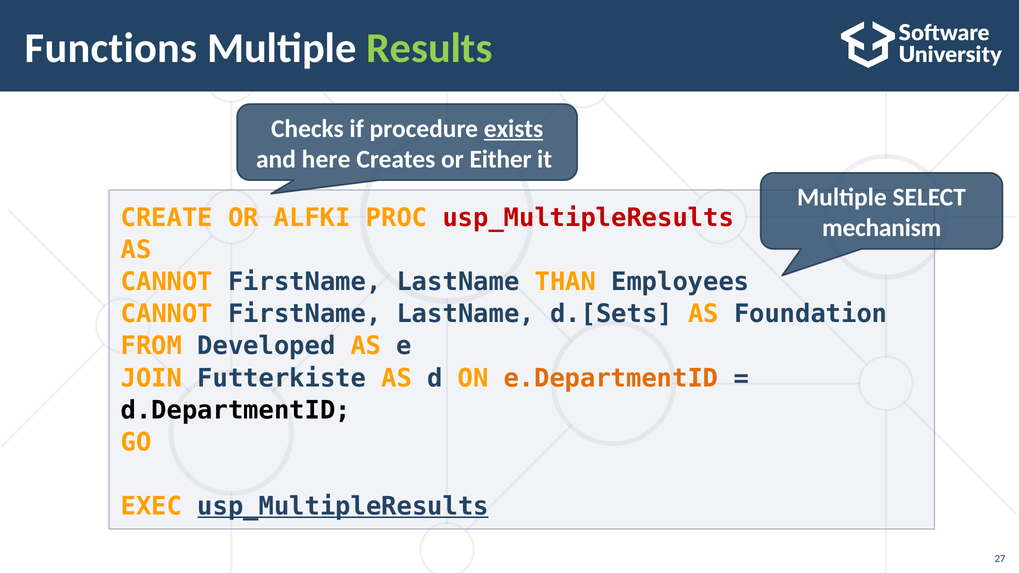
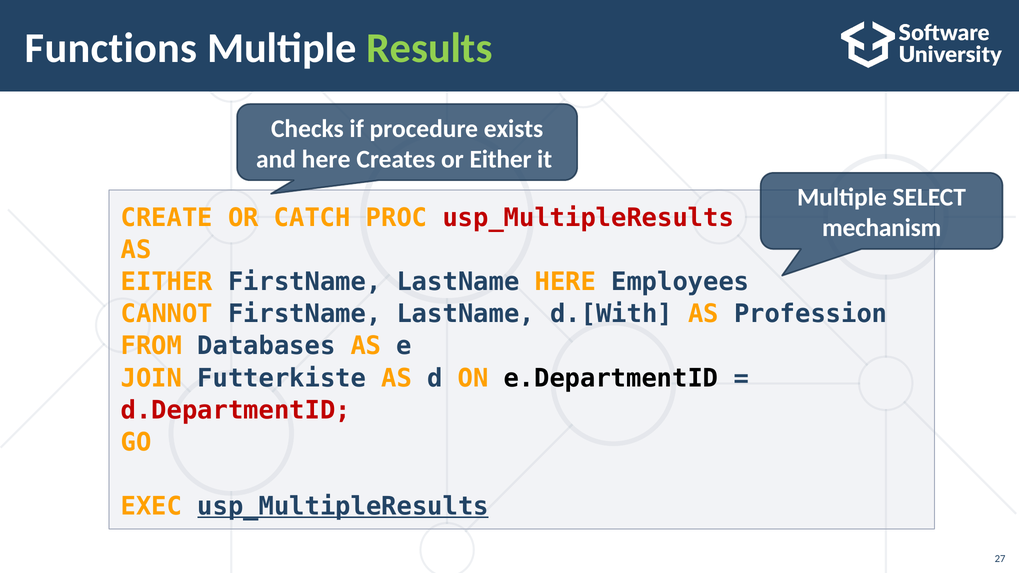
exists underline: present -> none (513, 129)
ALFKI: ALFKI -> CATCH (312, 218)
CANNOT: CANNOT -> EITHER (167, 282)
LastName THAN: THAN -> HERE (565, 282)
d.[Sets: d.[Sets -> d.[With (611, 314)
Foundation: Foundation -> Profession (811, 314)
Developed: Developed -> Databases (266, 346)
e.DepartmentID colour: orange -> black (611, 378)
d.DepartmentID colour: black -> red (236, 410)
